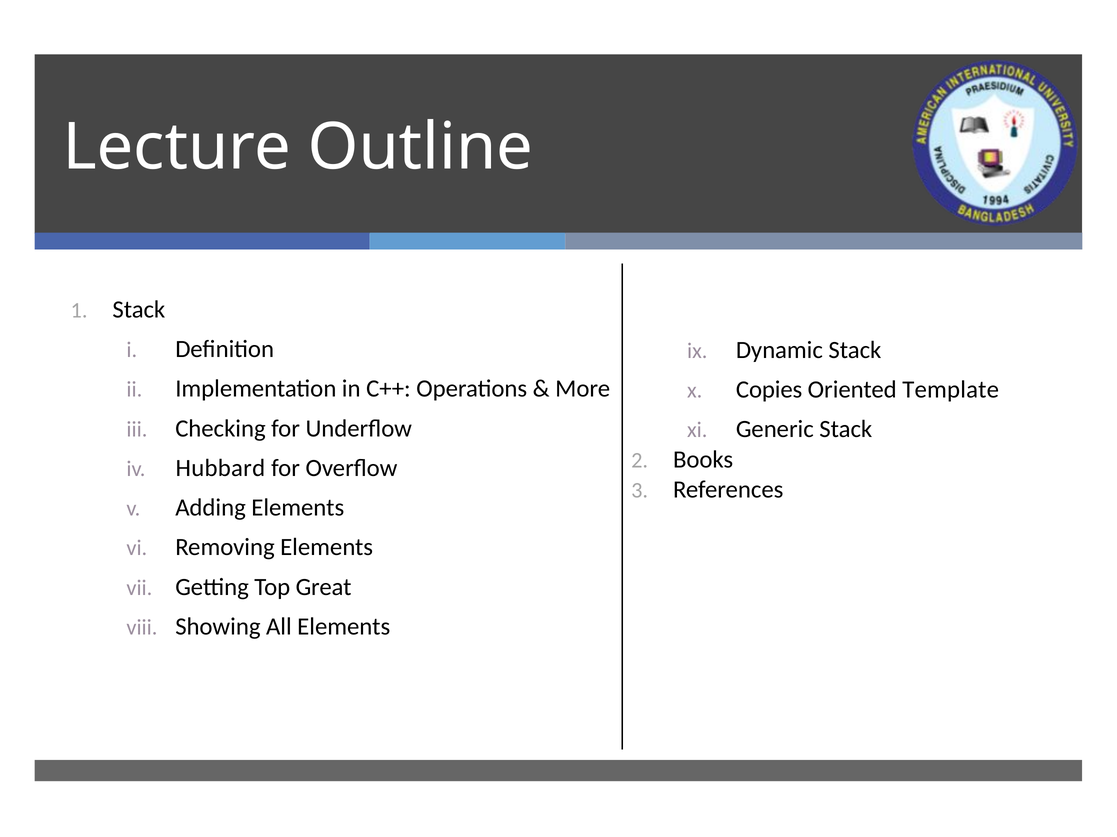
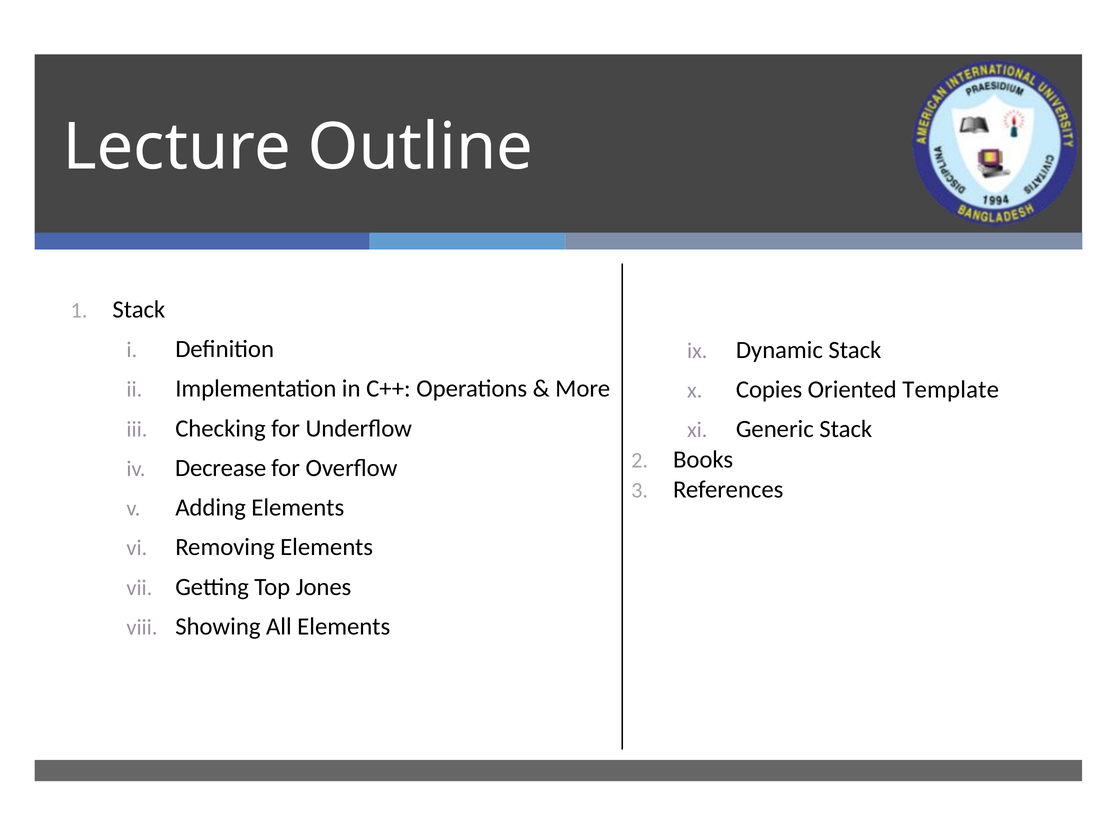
Hubbard: Hubbard -> Decrease (221, 468)
Great: Great -> Jones (324, 587)
